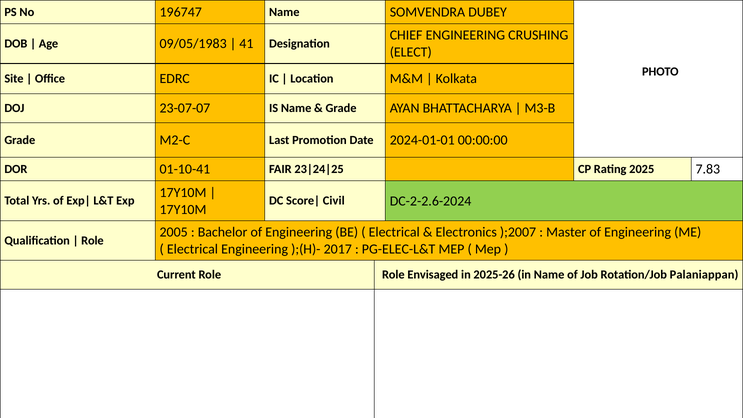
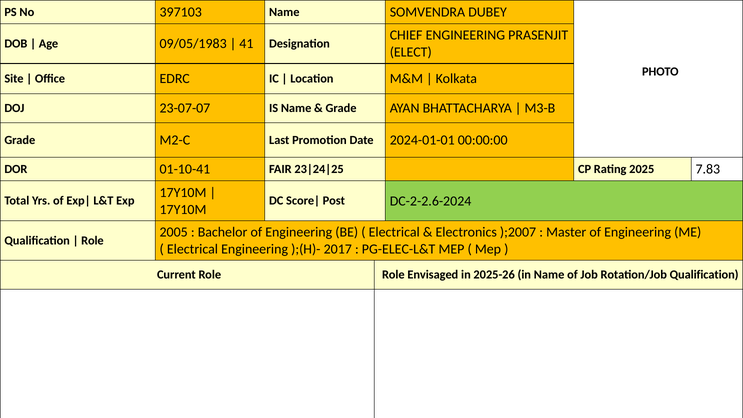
196747: 196747 -> 397103 (181, 12)
CRUSHING: CRUSHING -> PRASENJIT (538, 35)
Civil: Civil -> Post (334, 201)
Rotation/Job Palaniappan: Palaniappan -> Qualification (704, 275)
